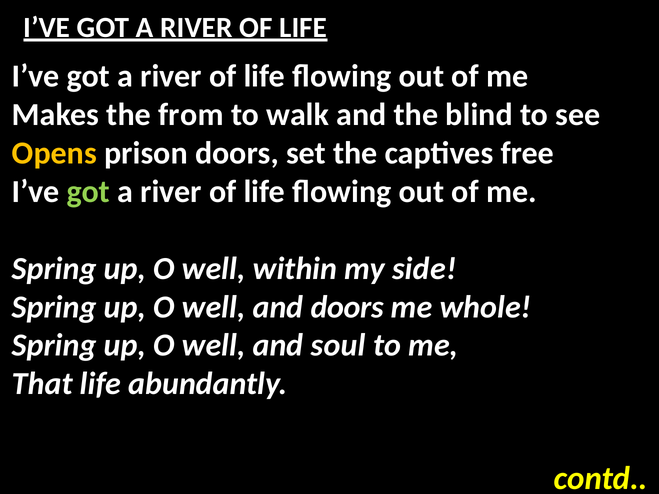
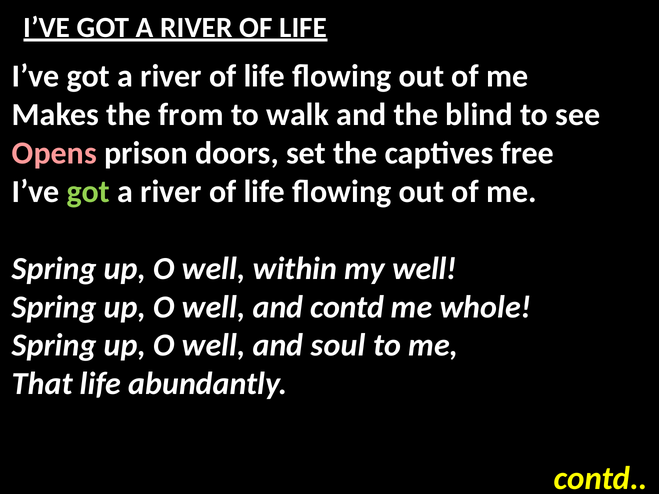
Opens colour: yellow -> pink (54, 153)
my side: side -> well (424, 269)
and doors: doors -> contd (347, 307)
